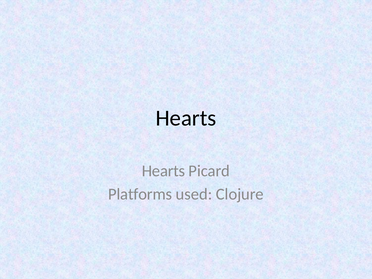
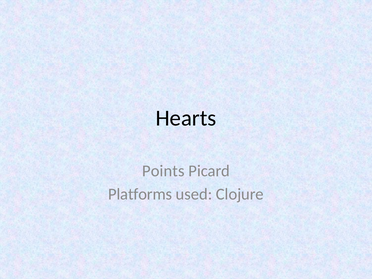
Hearts: Hearts -> Points (163, 171)
